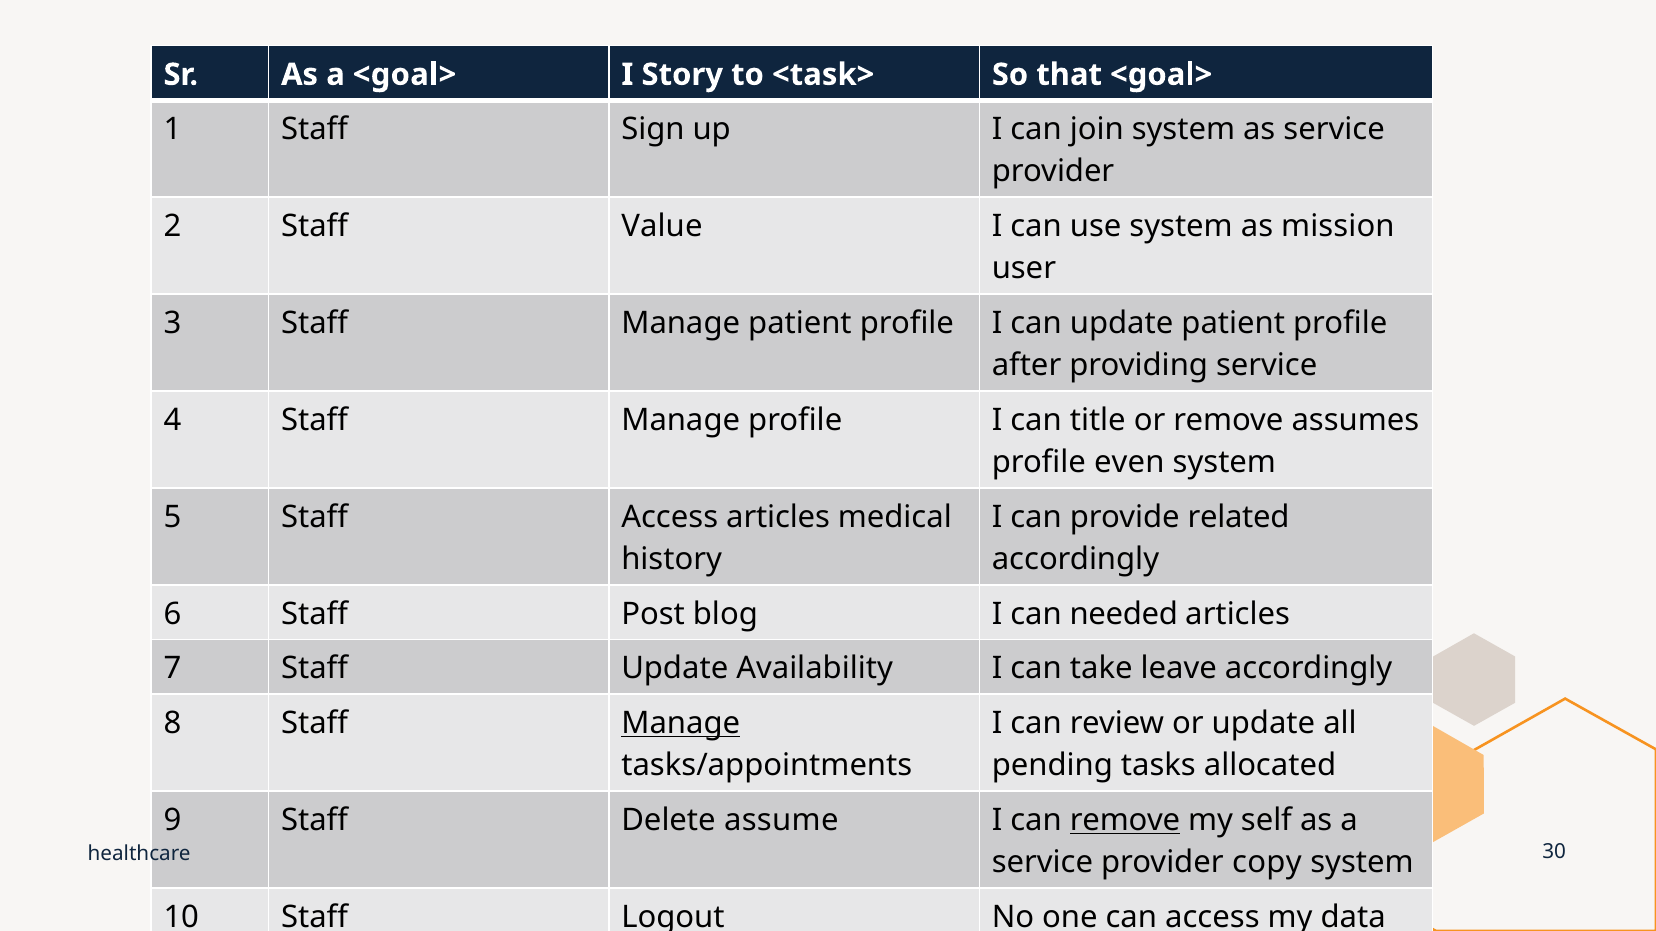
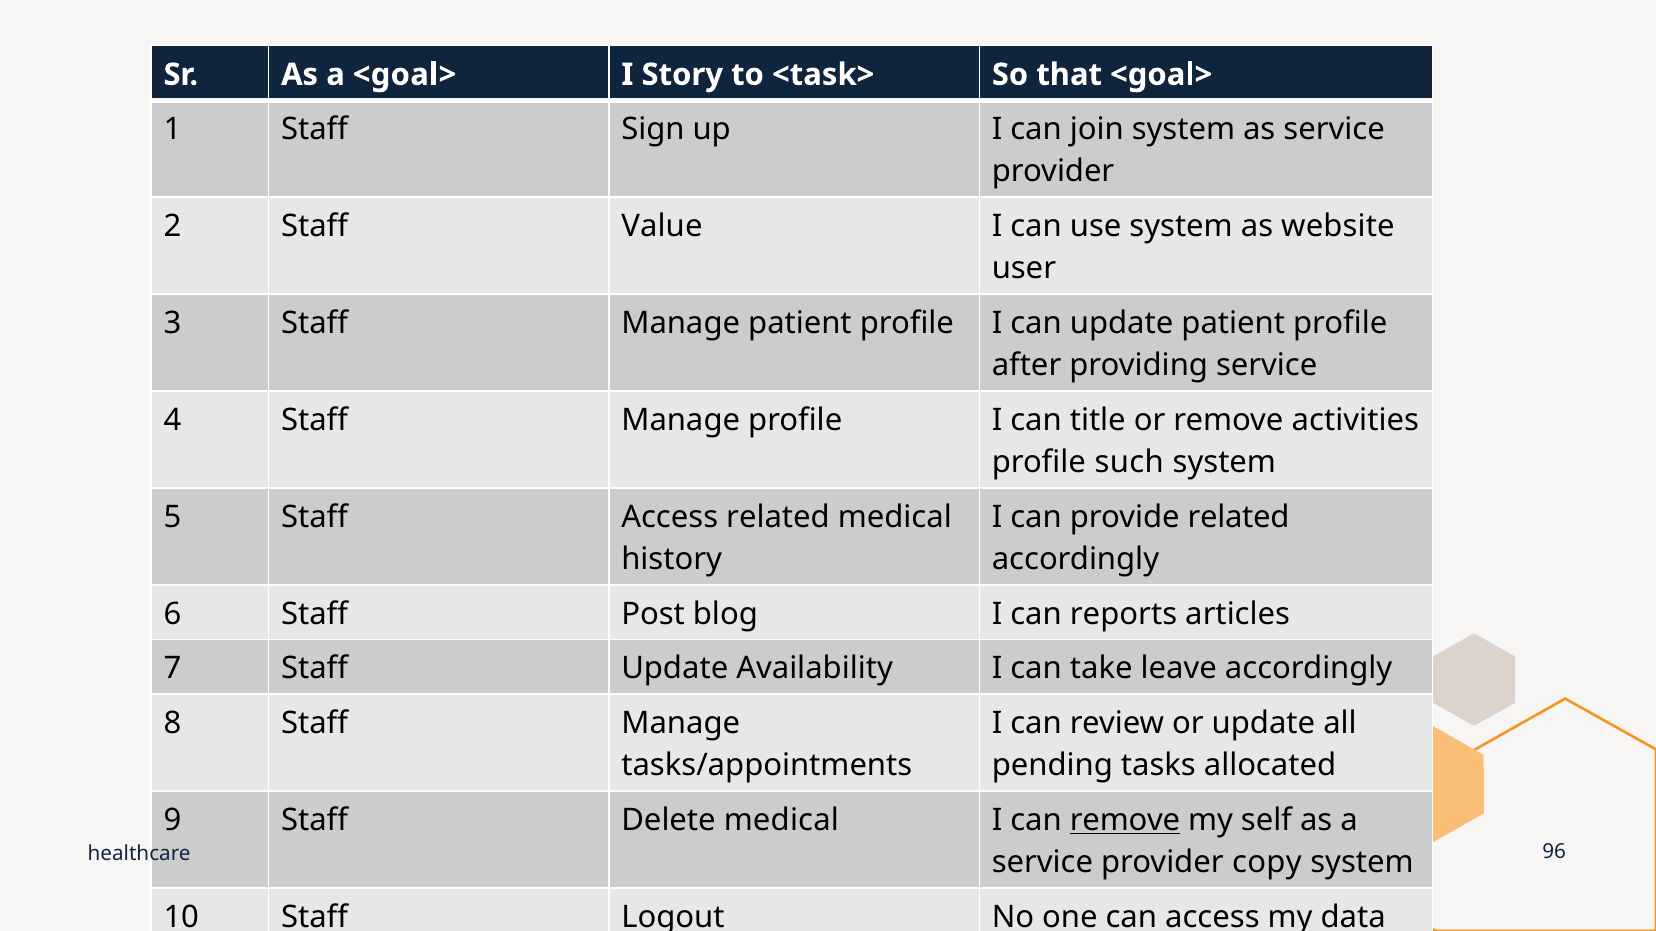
mission: mission -> website (1338, 226)
assumes: assumes -> activities (1355, 420)
even: even -> such (1129, 462)
Access articles: articles -> related (778, 517)
needed: needed -> reports (1124, 614)
Manage underline: present -> none (681, 724)
Delete assume: assume -> medical (781, 821)
30: 30 -> 96 (1554, 853)
